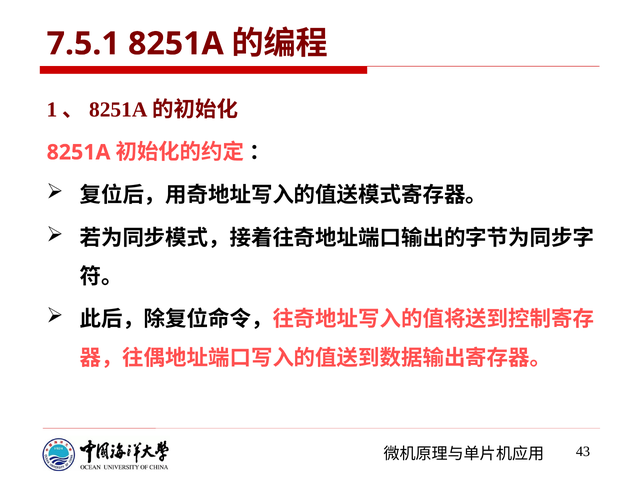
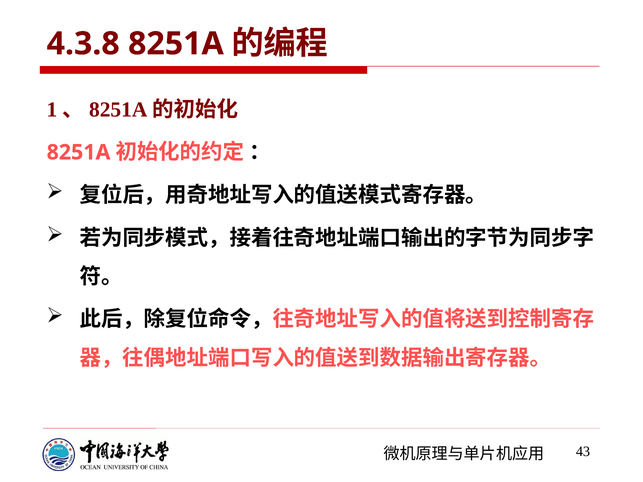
7.5.1: 7.5.1 -> 4.3.8 (83, 44)
